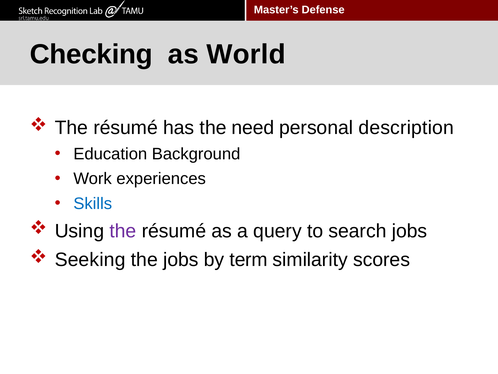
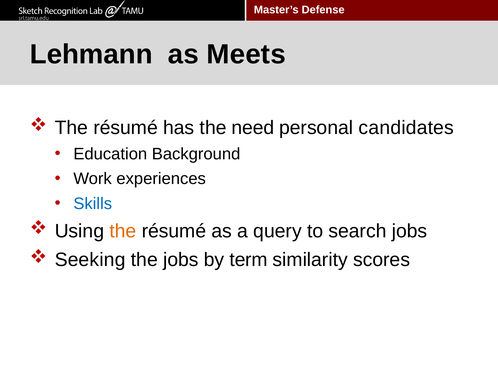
Checking: Checking -> Lehmann (91, 54)
World: World -> Meets (246, 54)
description: description -> candidates (406, 128)
the colour: purple -> orange (123, 231)
